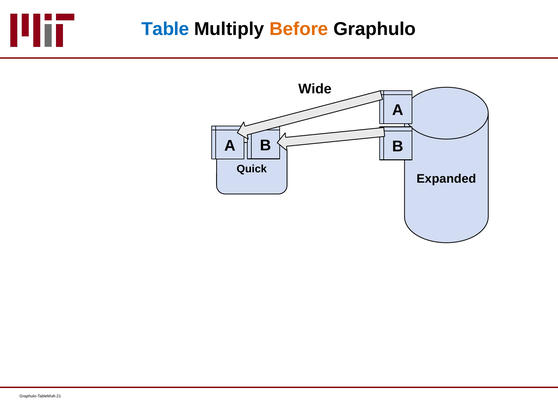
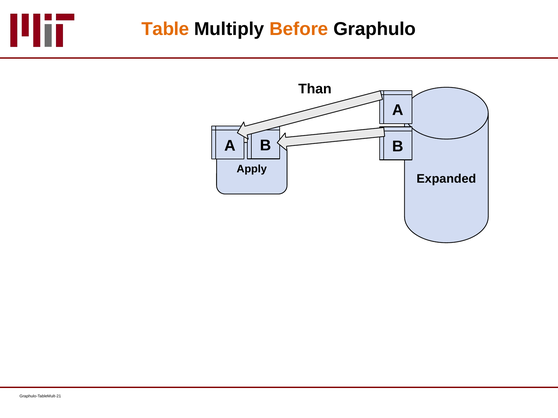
Table colour: blue -> orange (165, 29)
Wide: Wide -> Than (315, 89)
Quick: Quick -> Apply (252, 169)
